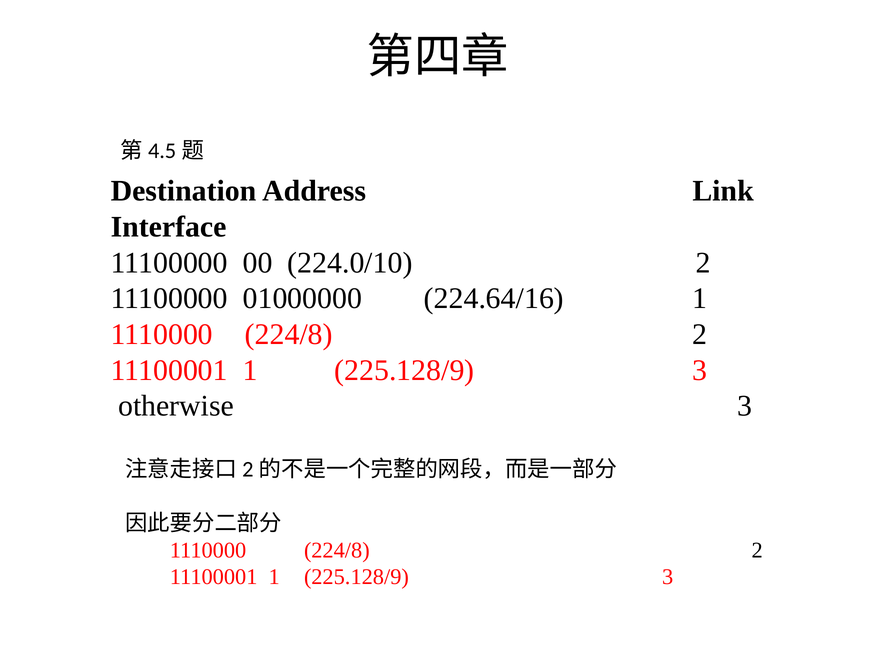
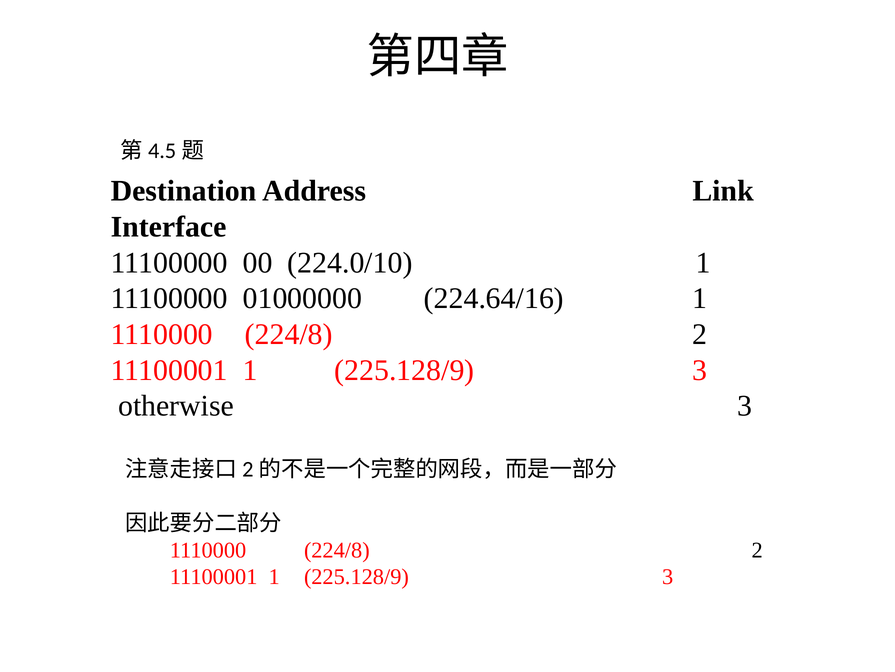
224.0/10 2: 2 -> 1 (703, 262)
